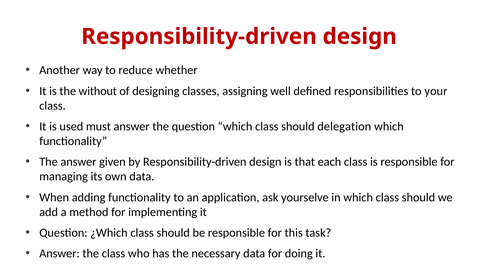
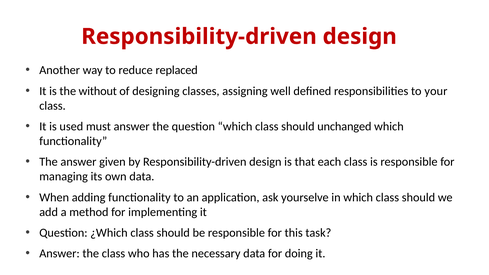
whether: whether -> replaced (177, 70)
delegation: delegation -> unchanged (344, 126)
